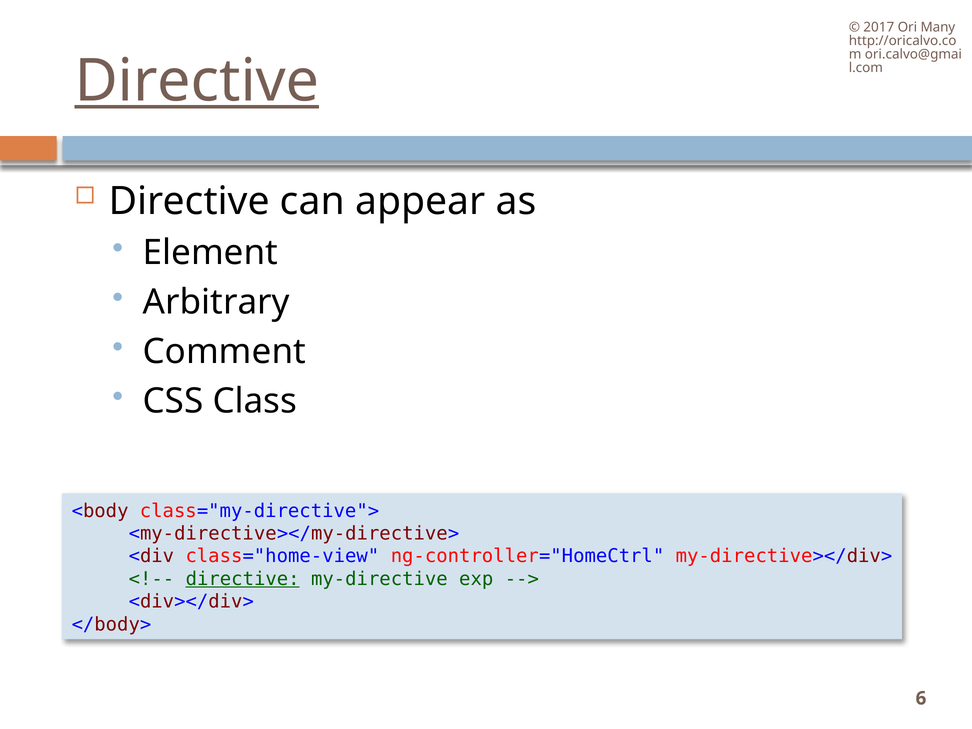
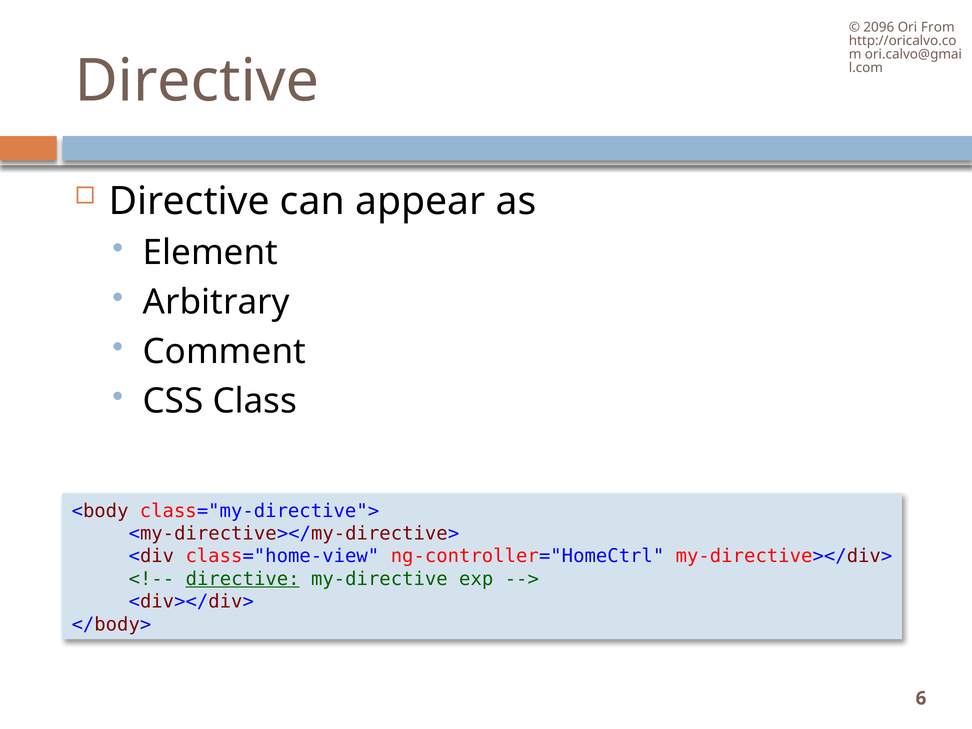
2017: 2017 -> 2096 (879, 27)
Many: Many -> From (938, 27)
Directive underline: present -> none (197, 81)
